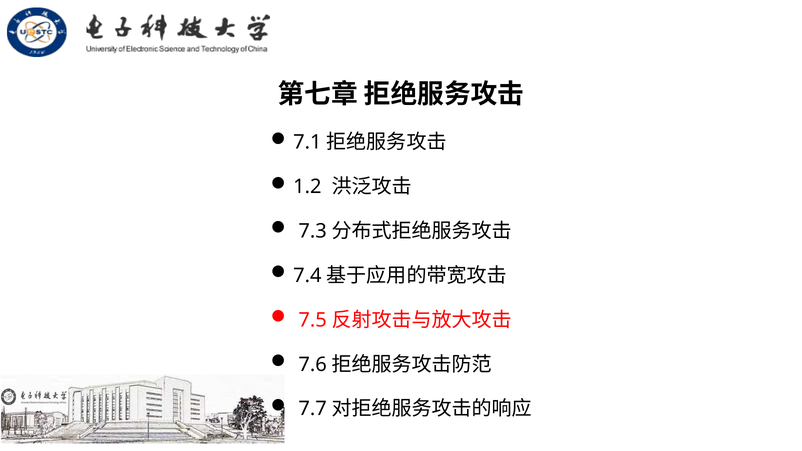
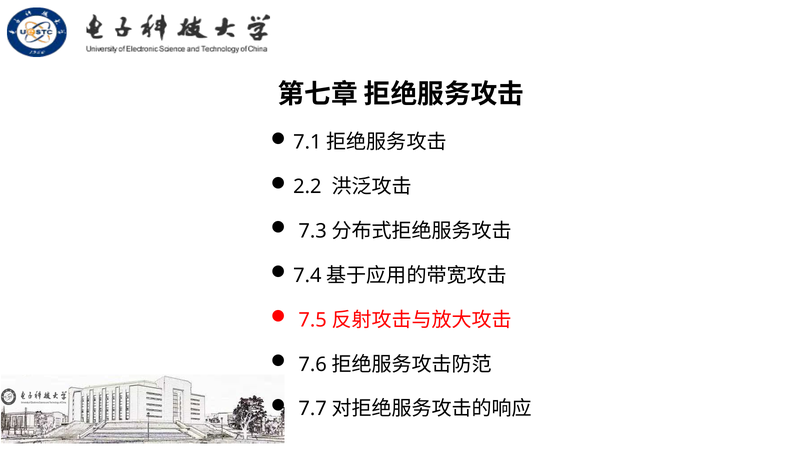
1.2: 1.2 -> 2.2 (307, 187)
